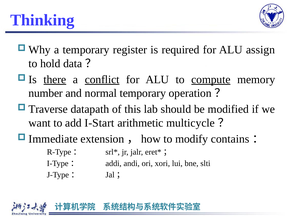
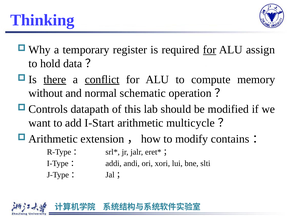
for underline: none -> present (210, 50)
compute underline: present -> none (211, 79)
number: number -> without (46, 93)
normal temporary: temporary -> schematic (143, 93)
Traverse: Traverse -> Controls (48, 109)
Immediate: Immediate -> Arithmetic (53, 139)
